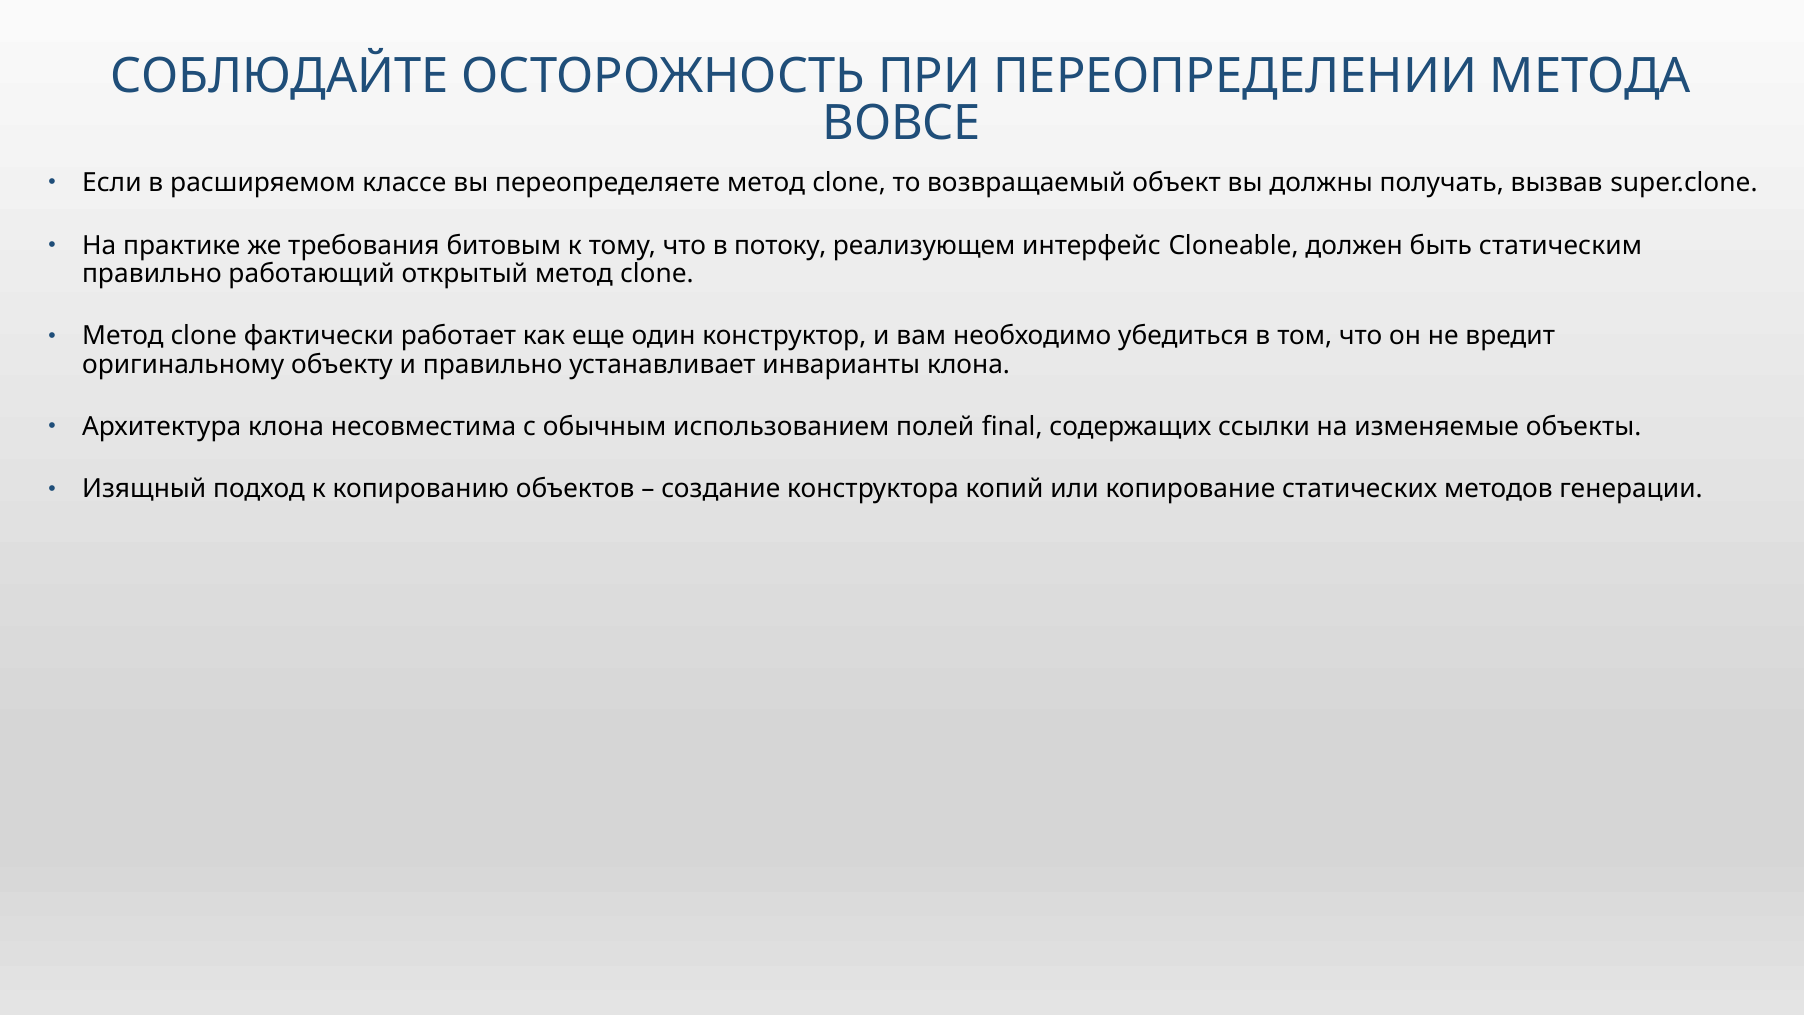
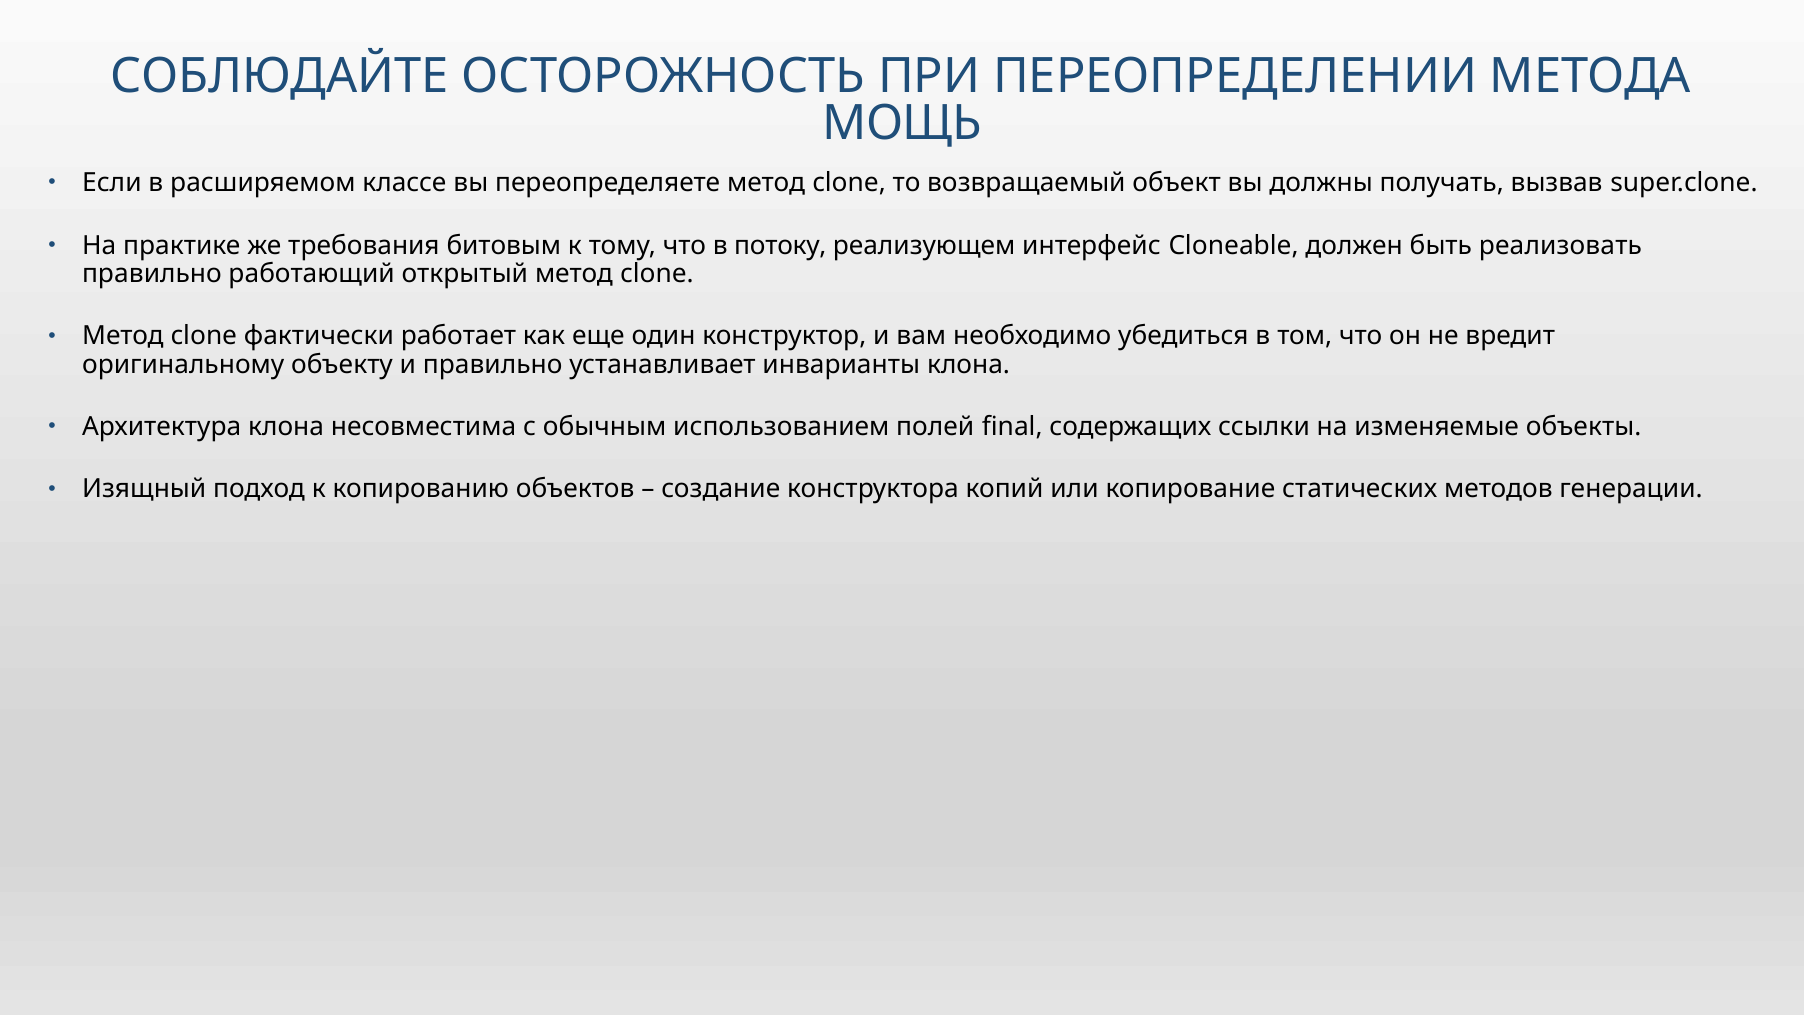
ВОВСЕ: ВОВСЕ -> МОЩЬ (902, 123)
статическим: статическим -> реализовать (1560, 246)
